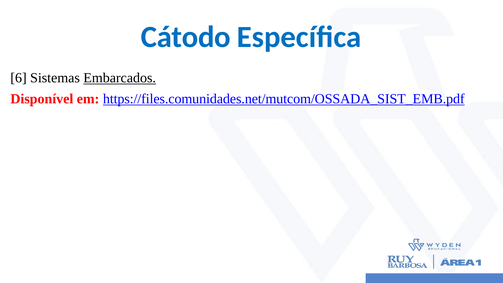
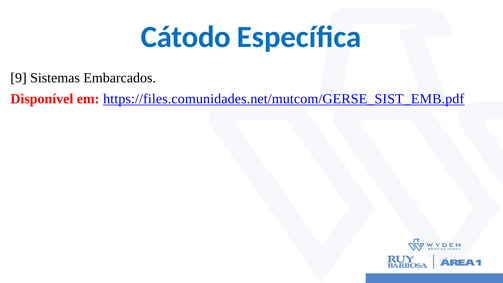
6: 6 -> 9 (19, 78)
Embarcados underline: present -> none (120, 78)
https://files.comunidades.net/mutcom/OSSADA_SIST_EMB.pdf: https://files.comunidades.net/mutcom/OSSADA_SIST_EMB.pdf -> https://files.comunidades.net/mutcom/GERSE_SIST_EMB.pdf (284, 99)
